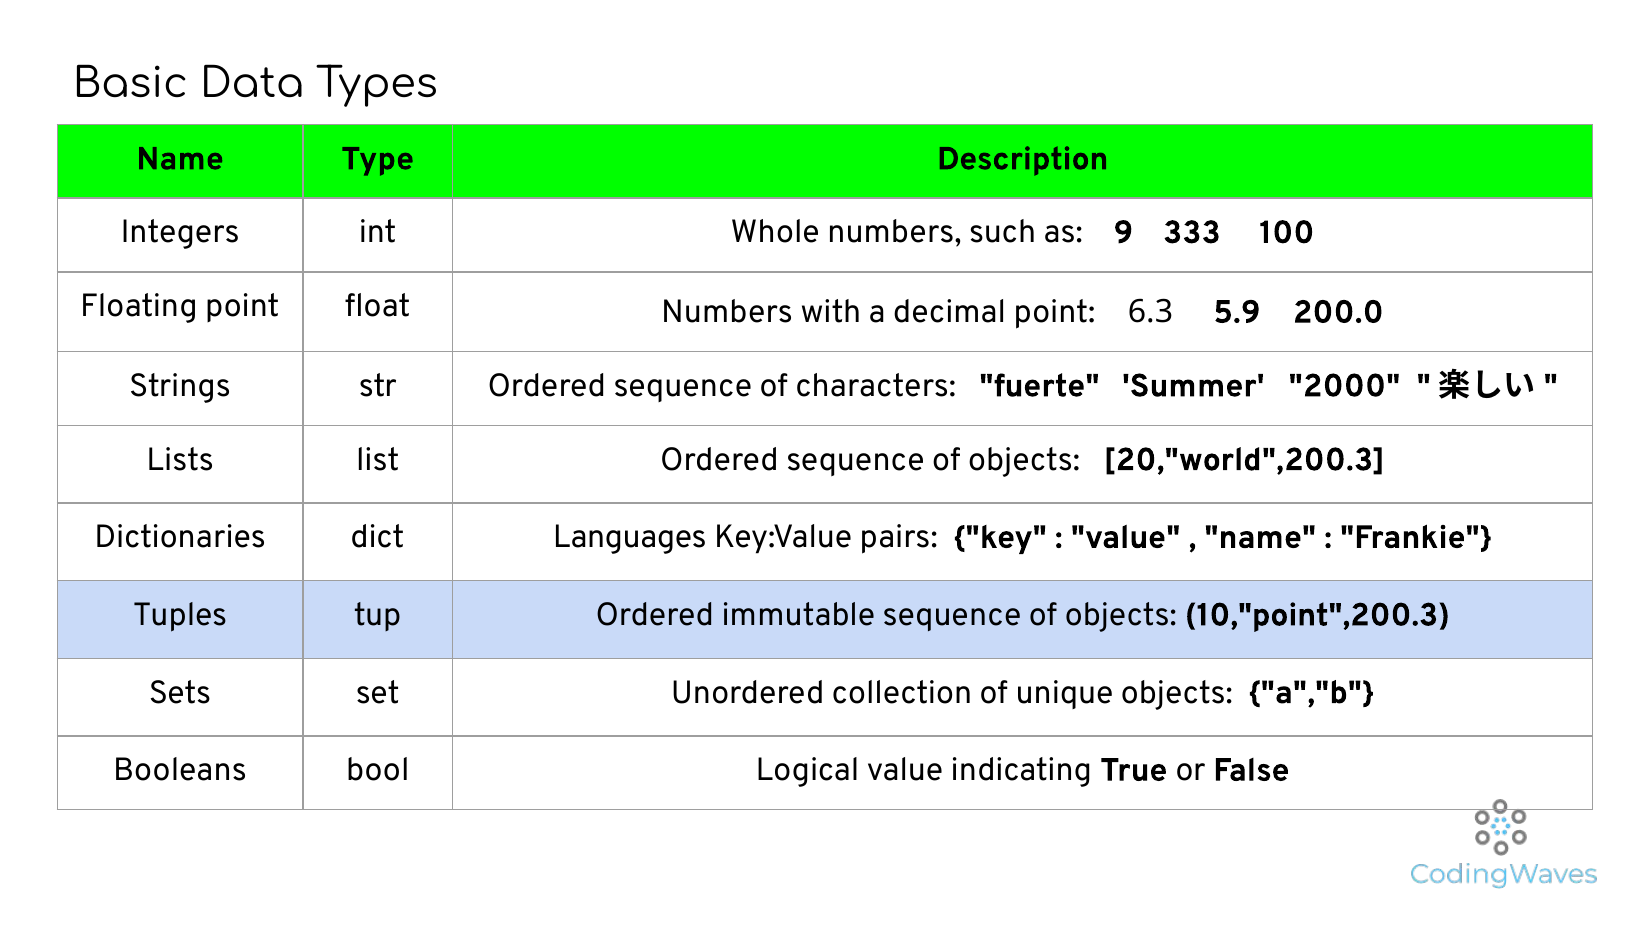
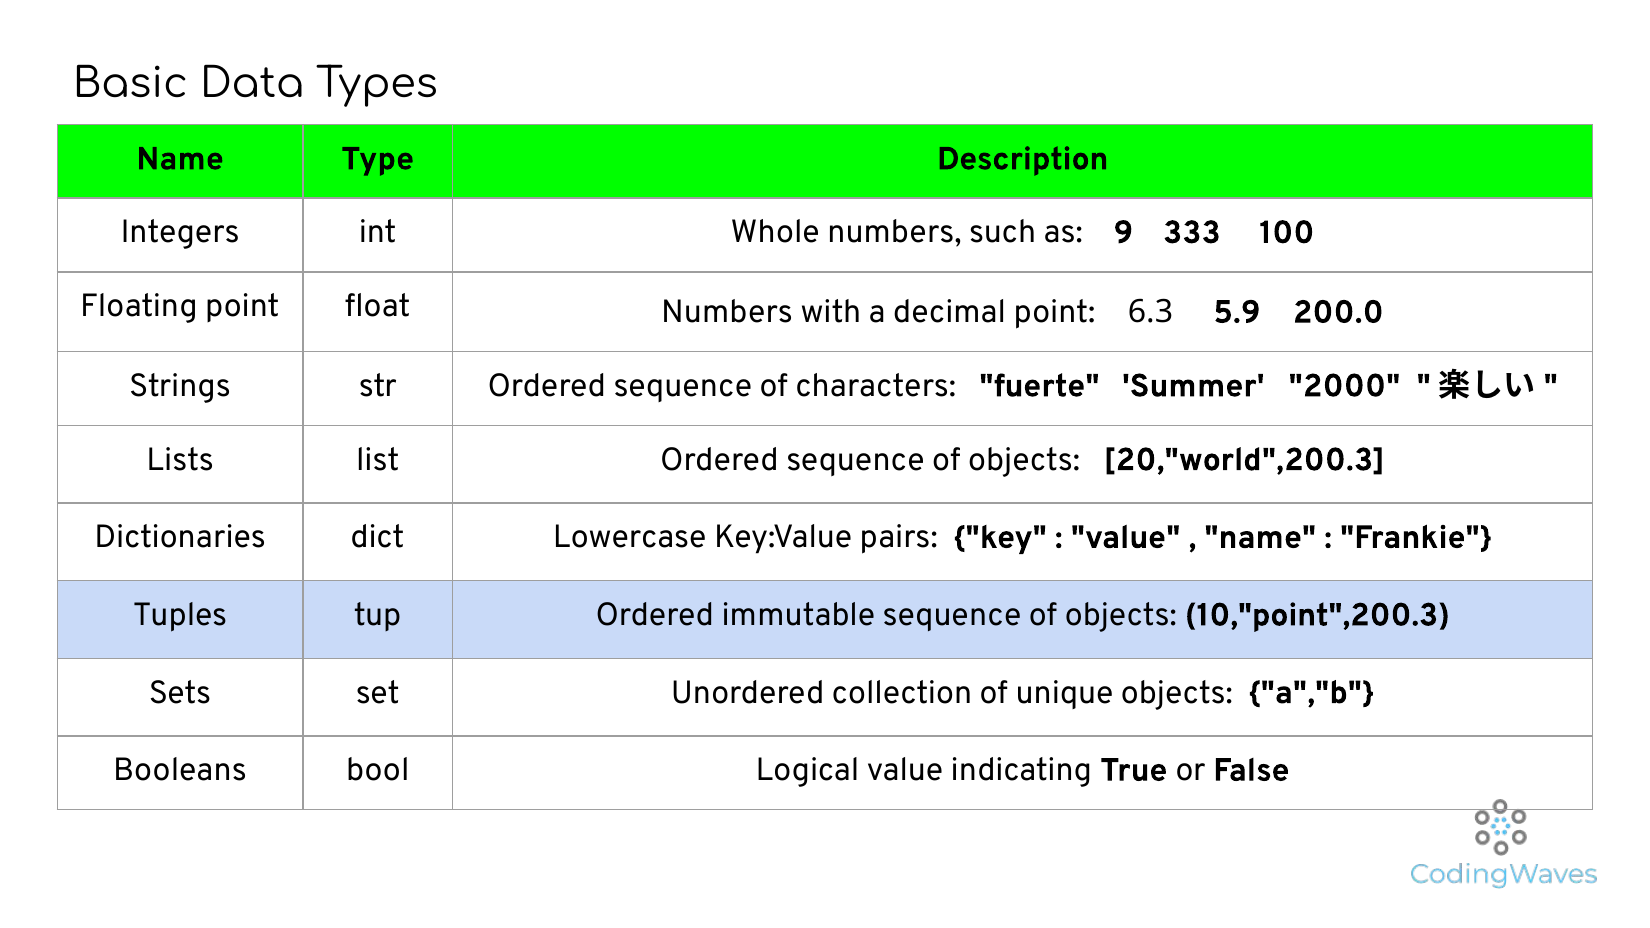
Languages: Languages -> Lowercase (630, 537)
